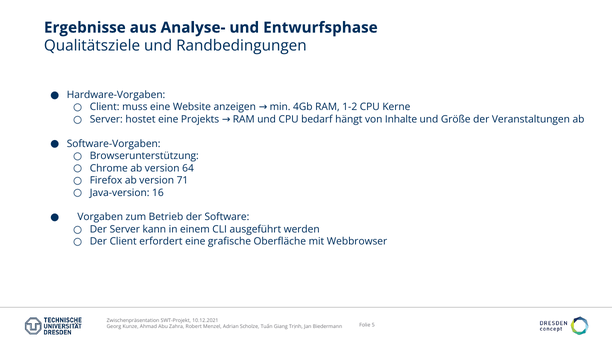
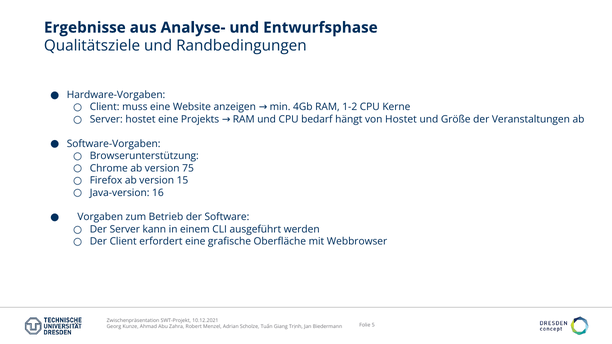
von Inhalte: Inhalte -> Hostet (401, 119)
64: 64 -> 75 (188, 168)
71: 71 -> 15 (183, 181)
